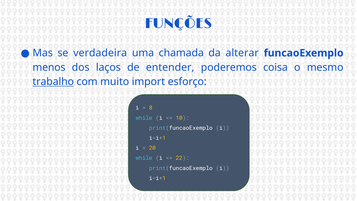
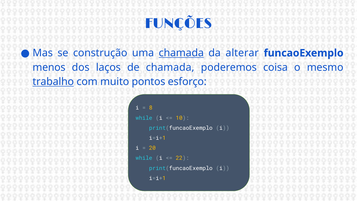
verdadeira: verdadeira -> construção (100, 53)
chamada underline: none -> present (181, 53)
de entender: entender -> chamada (170, 67)
import: import -> pontos (148, 82)
